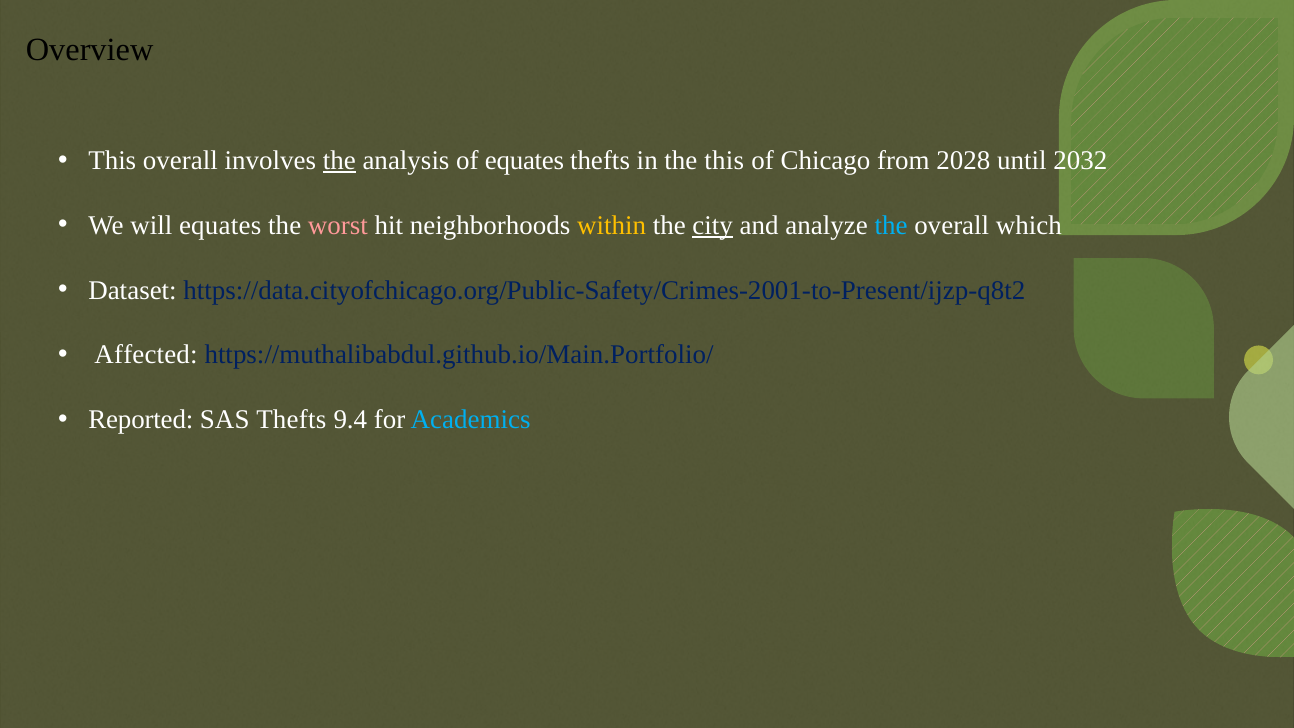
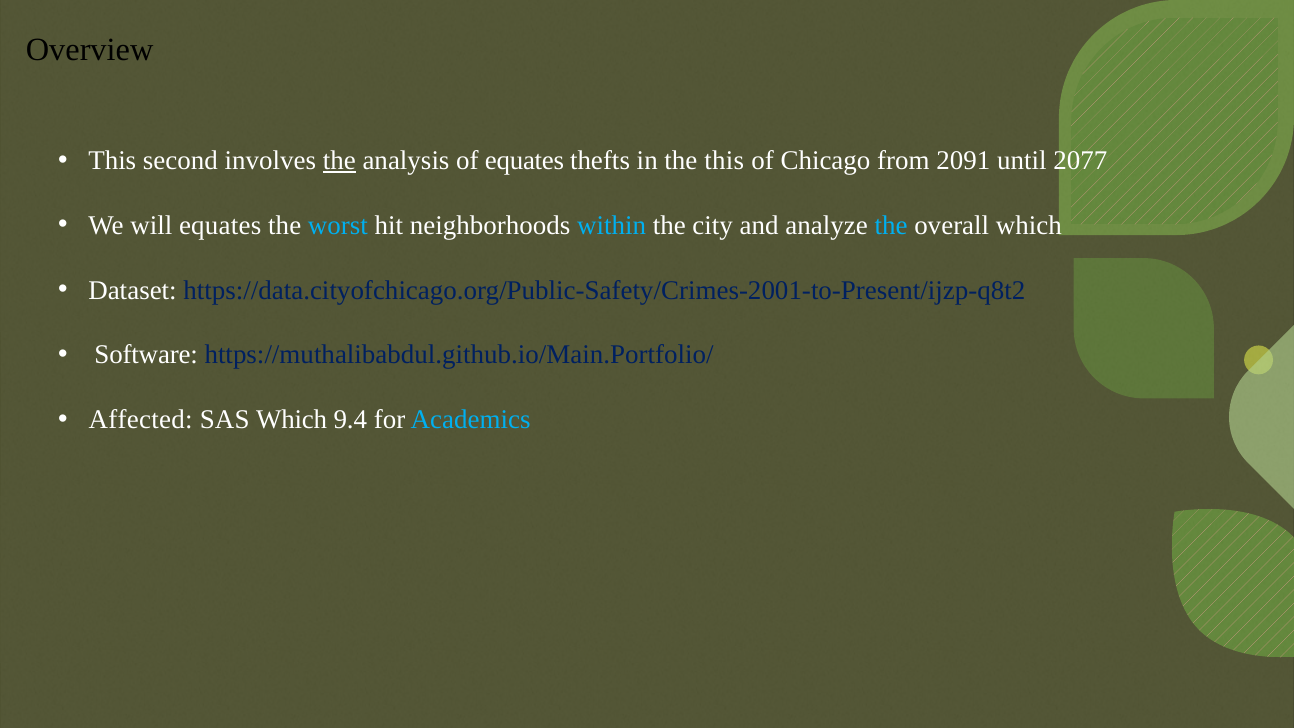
This overall: overall -> second (180, 161)
2028: 2028 -> 2091 (963, 161)
2032: 2032 -> 2077 (1080, 161)
worst colour: pink -> light blue (338, 225)
within colour: yellow -> light blue (612, 225)
city underline: present -> none (713, 225)
Affected: Affected -> Software (146, 355)
Reported: Reported -> Affected (141, 420)
SAS Thefts: Thefts -> Which (292, 420)
